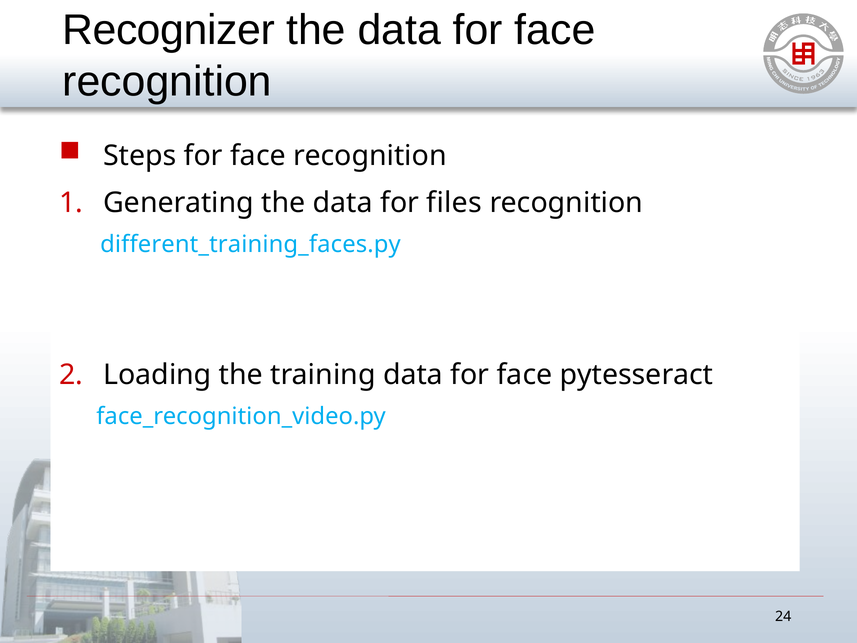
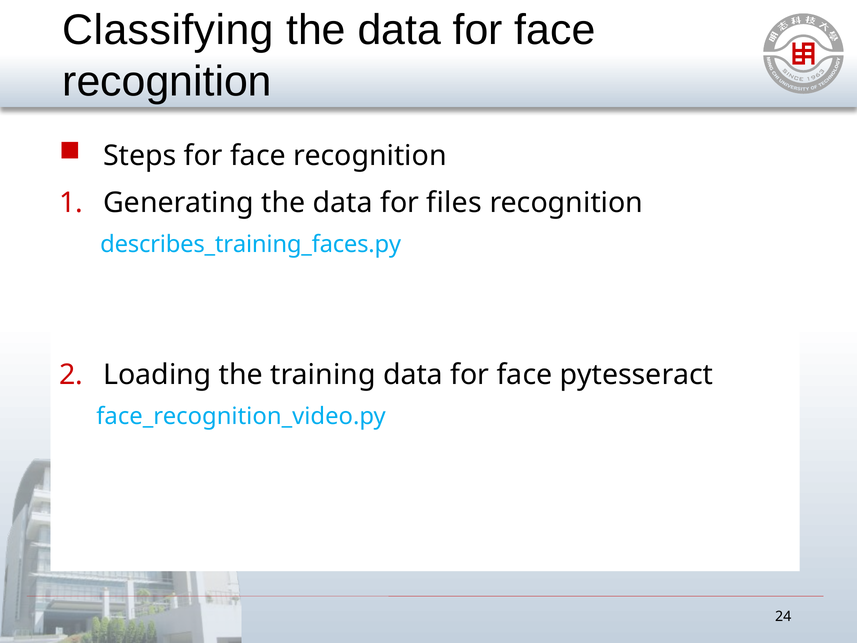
Recognizer: Recognizer -> Classifying (168, 30)
different_training_faces.py: different_training_faces.py -> describes_training_faces.py (251, 244)
